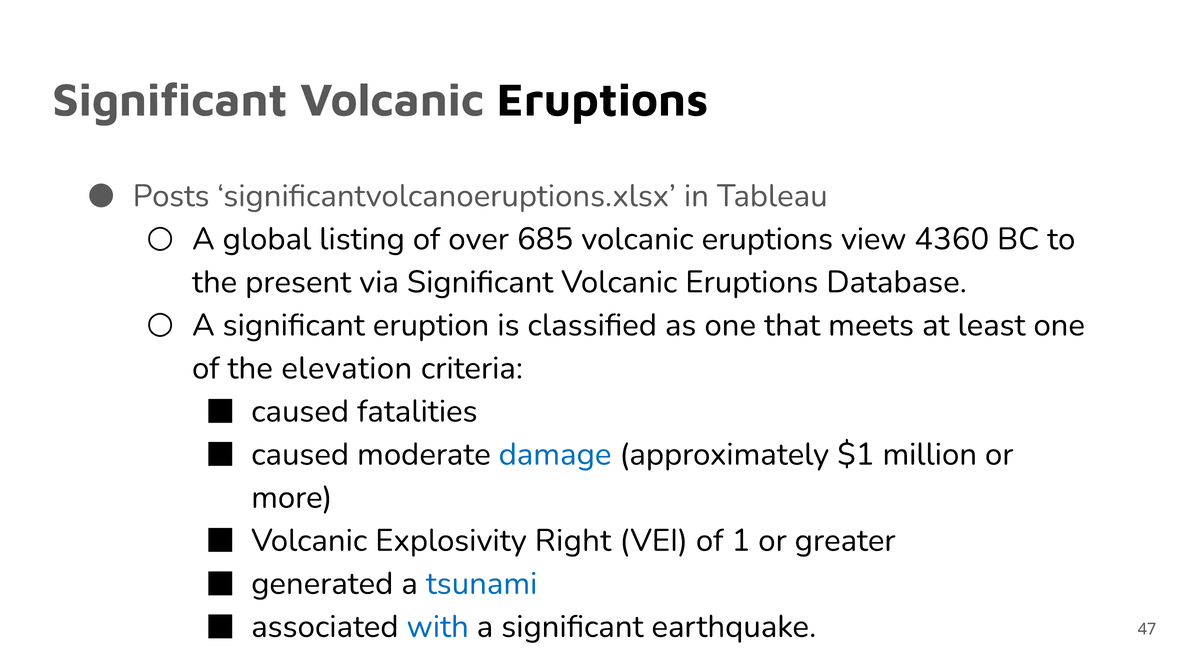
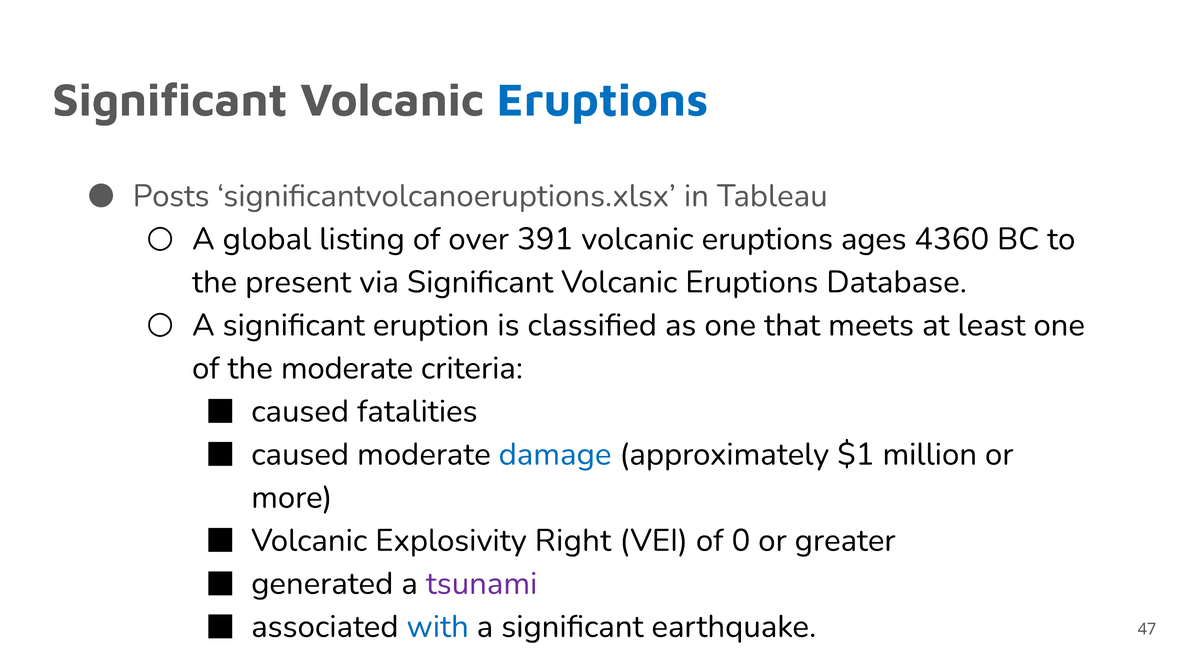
Eruptions colour: black -> blue (602, 100)
685: 685 -> 391 (545, 239)
view: view -> ages (874, 239)
the elevation: elevation -> moderate (347, 368)
1: 1 -> 0 (741, 540)
tsunami colour: blue -> purple (482, 584)
